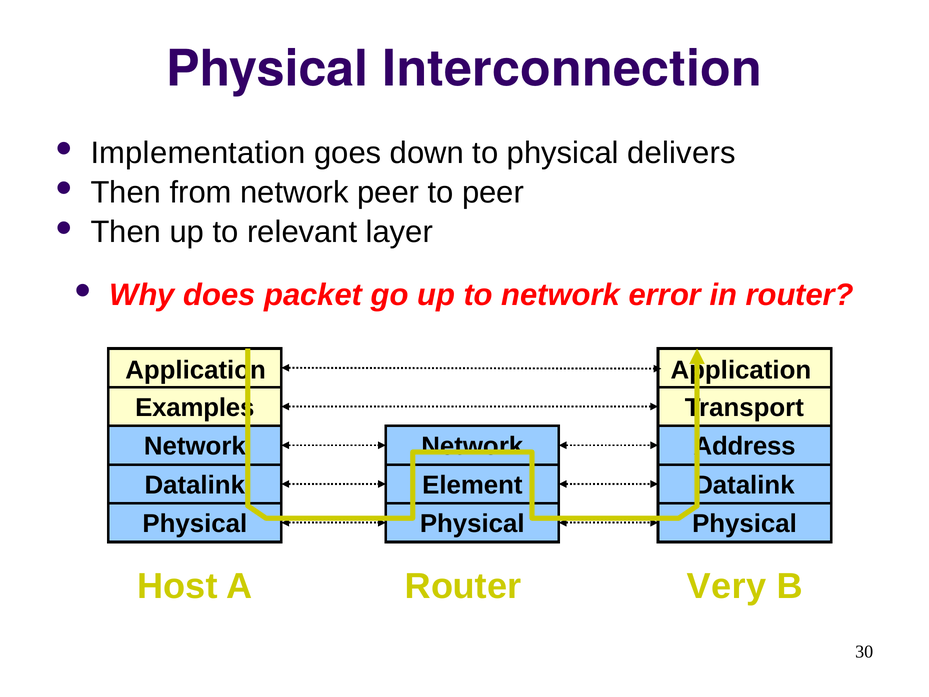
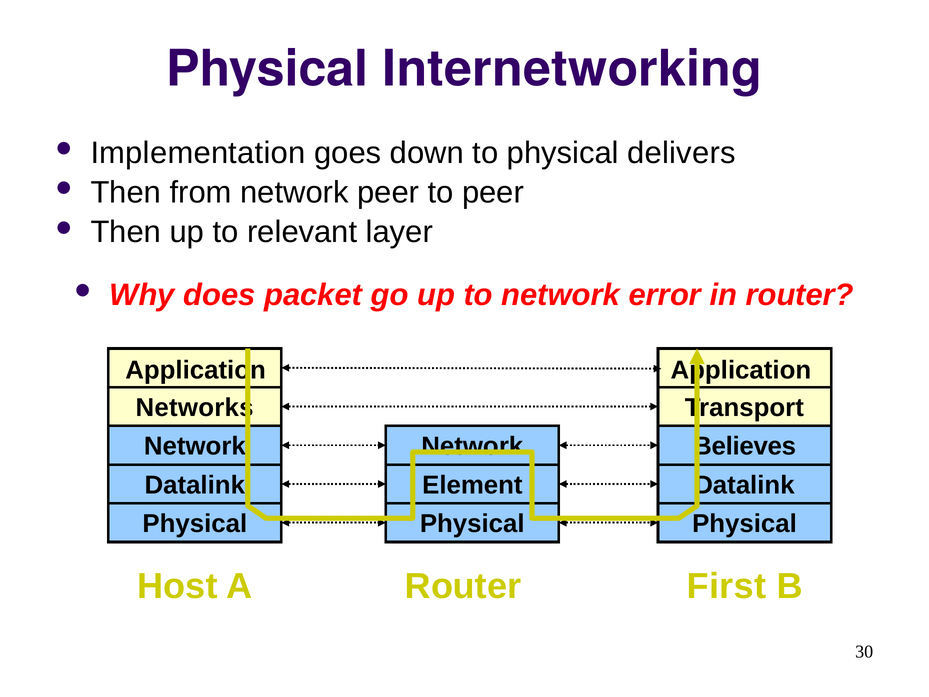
Interconnection: Interconnection -> Internetworking (572, 69)
Examples: Examples -> Networks (195, 407)
Address: Address -> Believes (745, 446)
Very: Very -> First (726, 586)
